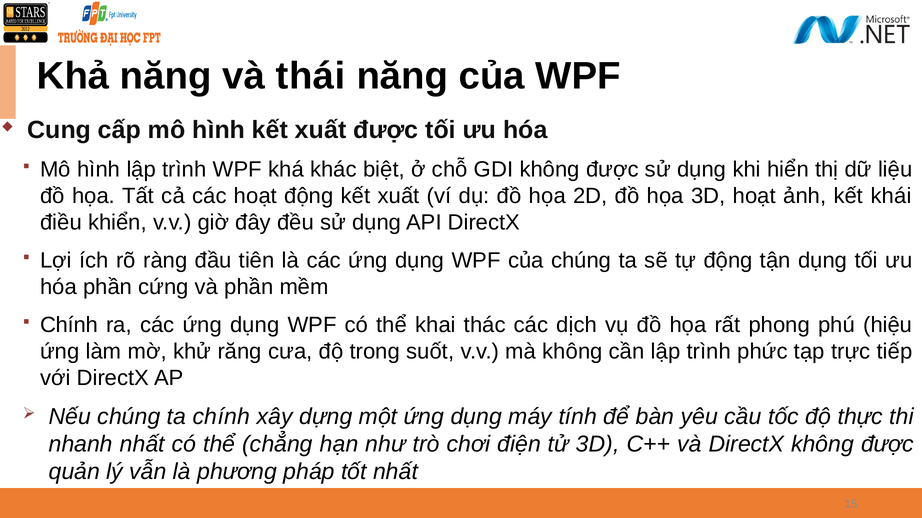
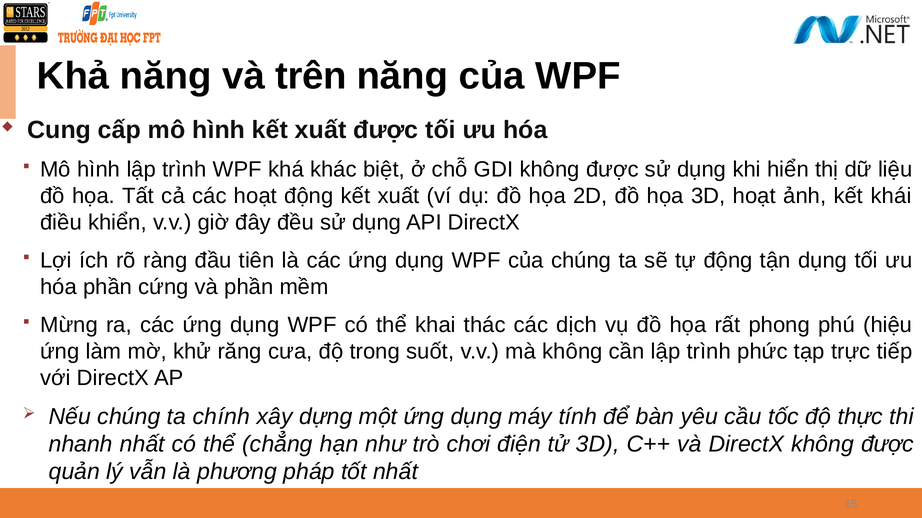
thái: thái -> trên (311, 76)
Chính: Chính -> Mừng (69, 325)
